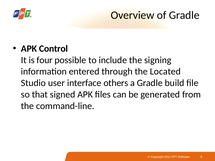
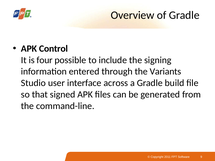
Located: Located -> Variants (165, 72)
others: others -> across (116, 83)
